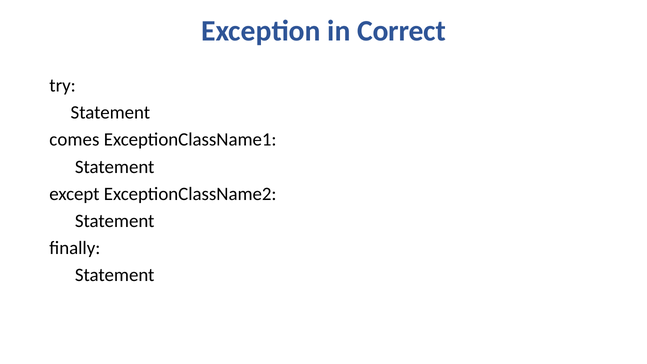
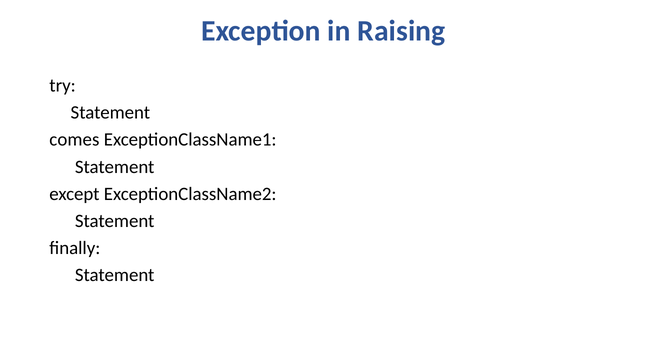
Correct: Correct -> Raising (401, 31)
